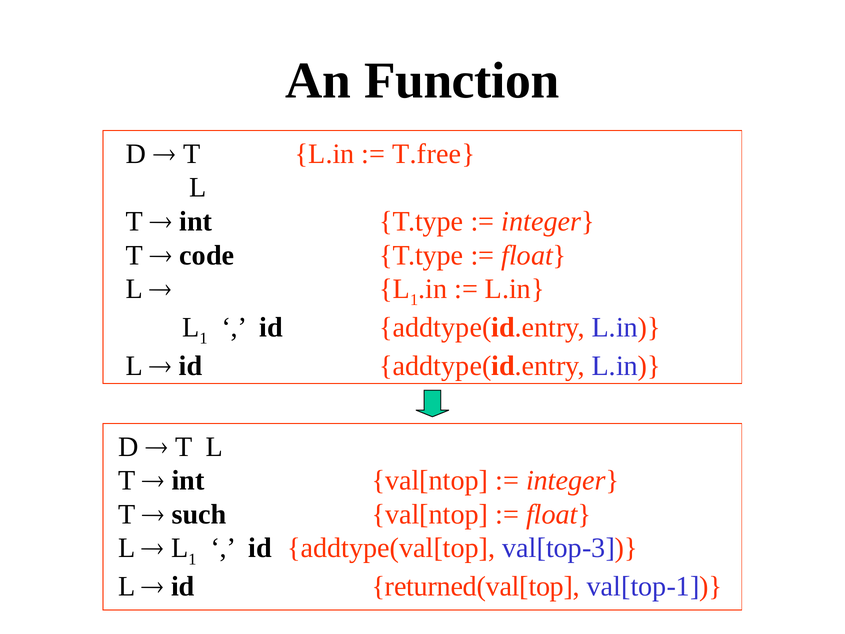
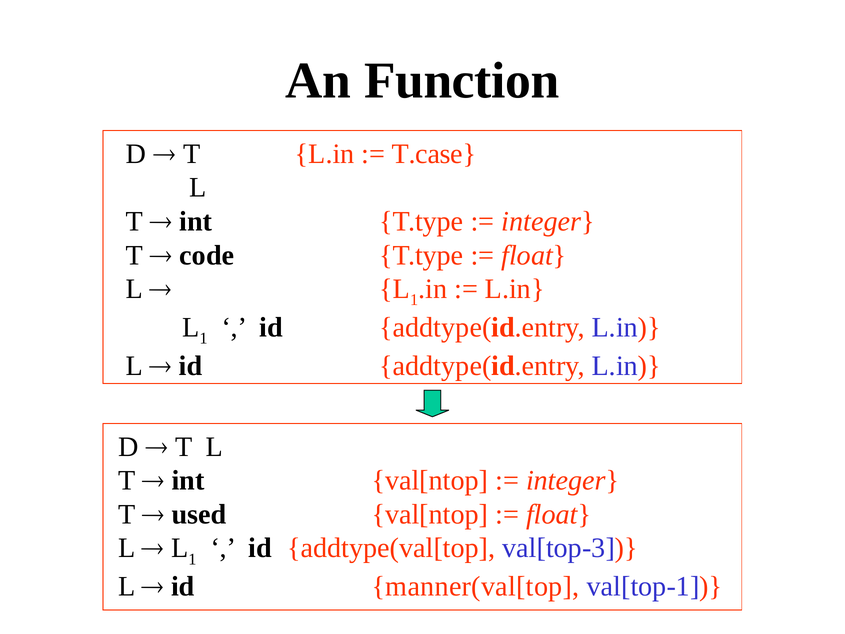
T.free: T.free -> T.case (434, 154)
such: such -> used (199, 514)
returned(val[top: returned(val[top -> manner(val[top (476, 586)
